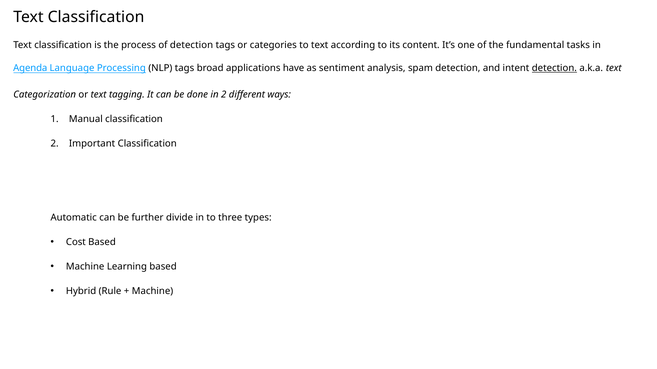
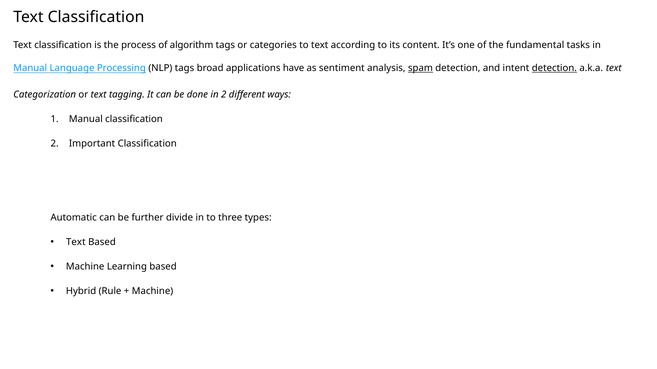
of detection: detection -> algorithm (192, 45)
Agenda: Agenda -> Manual (30, 68)
spam underline: none -> present (420, 68)
Cost: Cost -> Text (76, 242)
